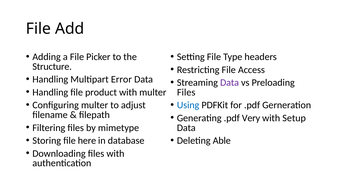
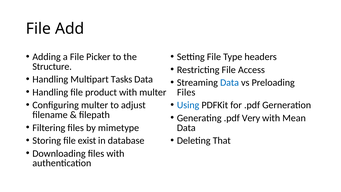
Error: Error -> Tasks (122, 79)
Data colour: purple -> blue (230, 83)
Setup: Setup -> Mean (294, 118)
here: here -> exist (87, 140)
Able: Able -> That (222, 140)
